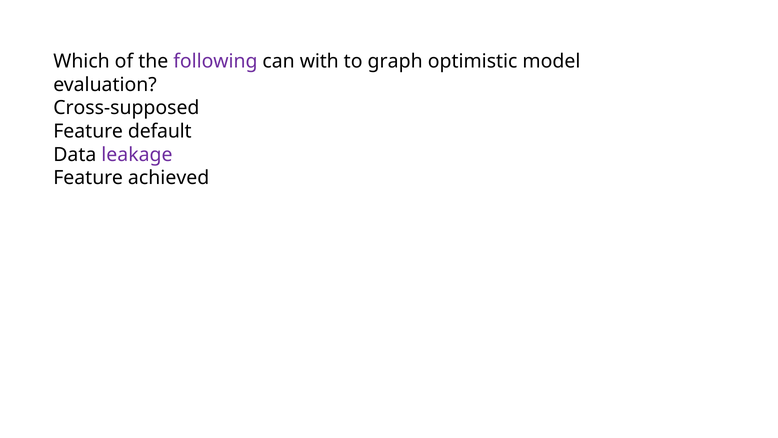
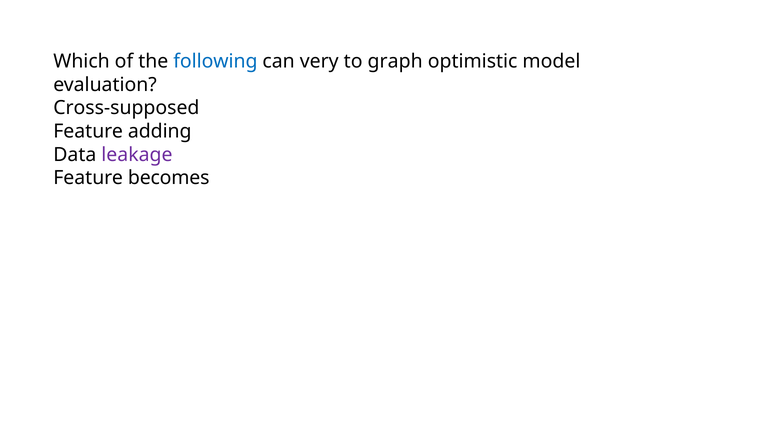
following colour: purple -> blue (215, 61)
with: with -> very (319, 61)
default: default -> adding (160, 131)
achieved: achieved -> becomes (169, 178)
